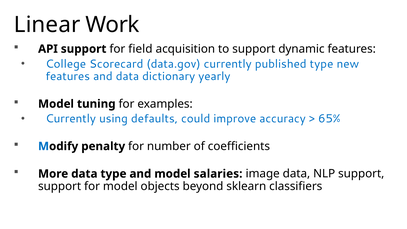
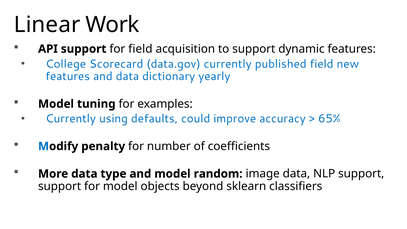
published type: type -> field (322, 64)
salaries: salaries -> random (218, 174)
